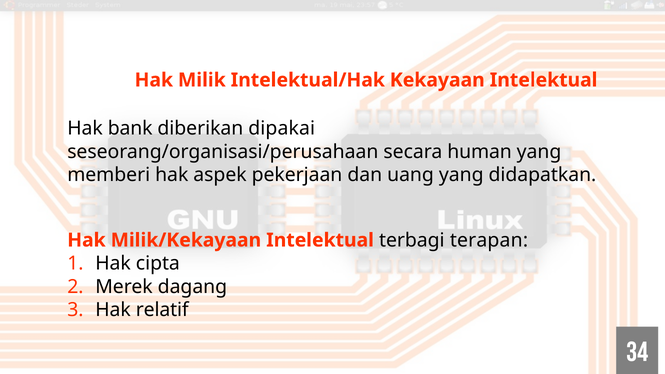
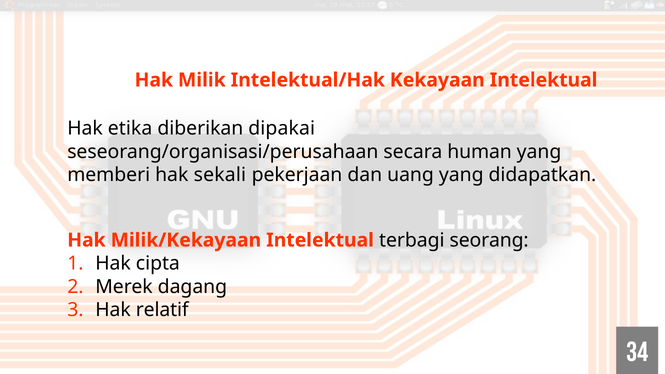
bank: bank -> etika (130, 129)
aspek: aspek -> sekali (220, 175)
terapan: terapan -> seorang (489, 240)
